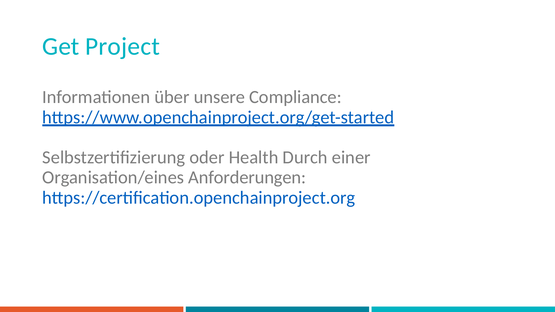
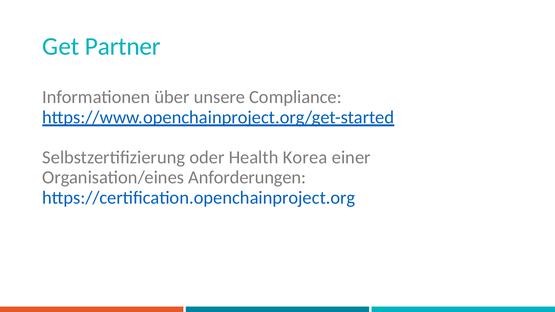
Project: Project -> Partner (123, 47)
Durch: Durch -> Korea (305, 157)
